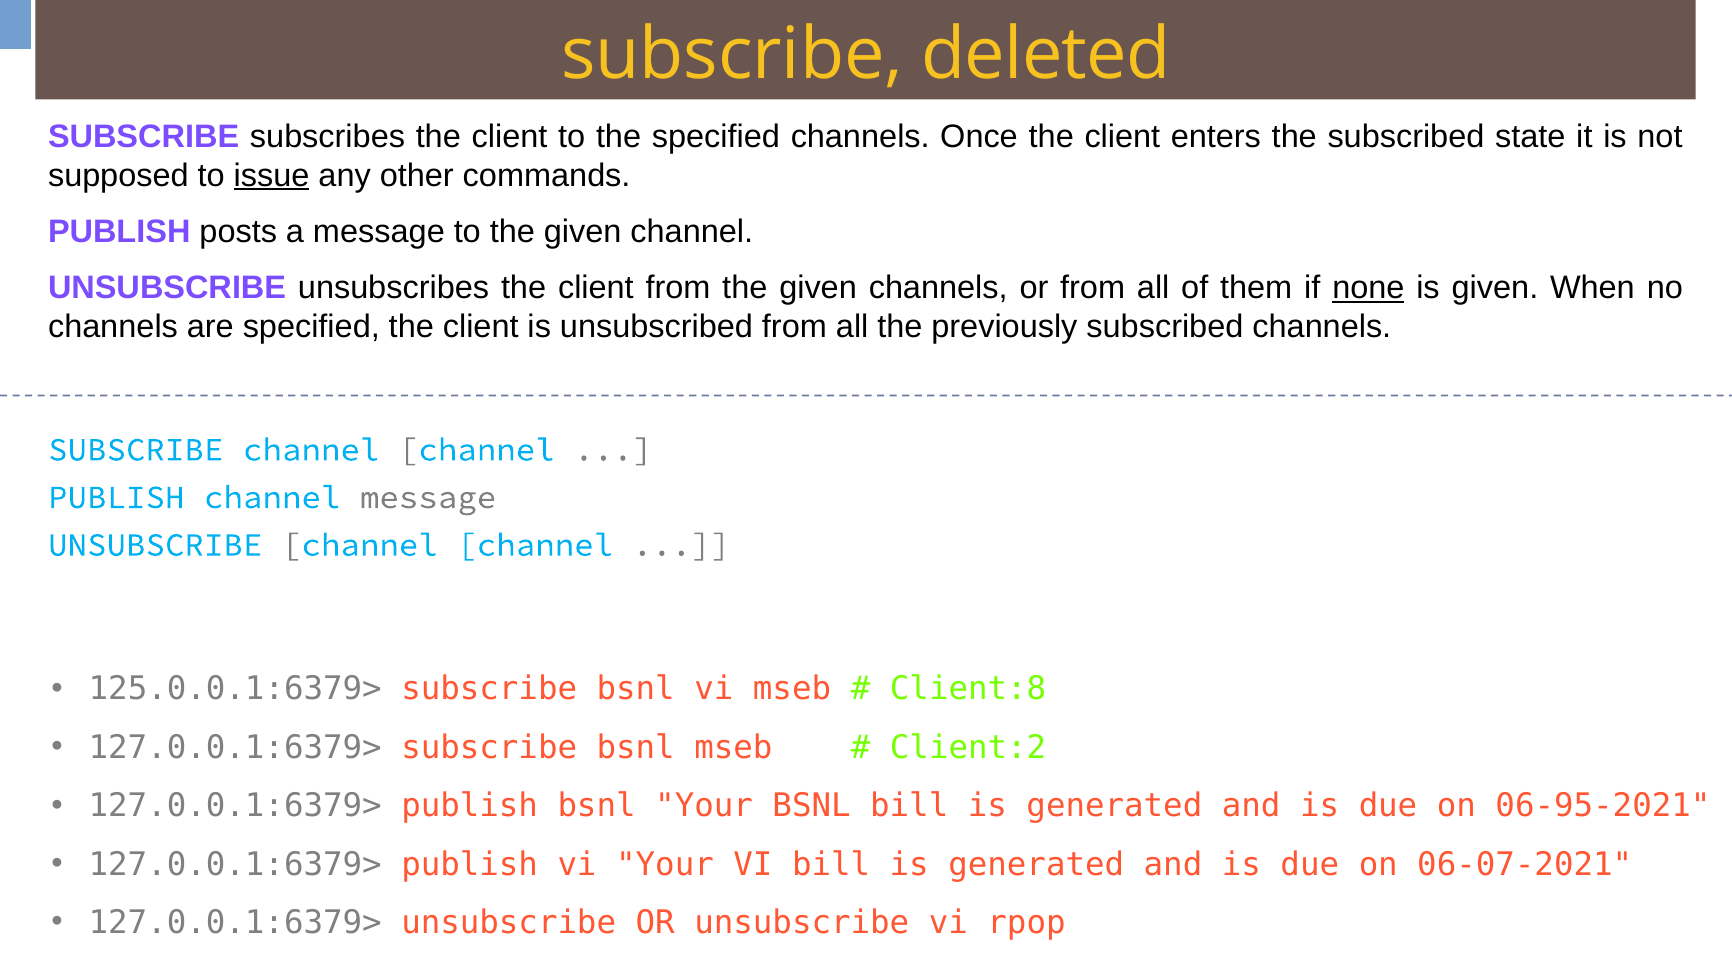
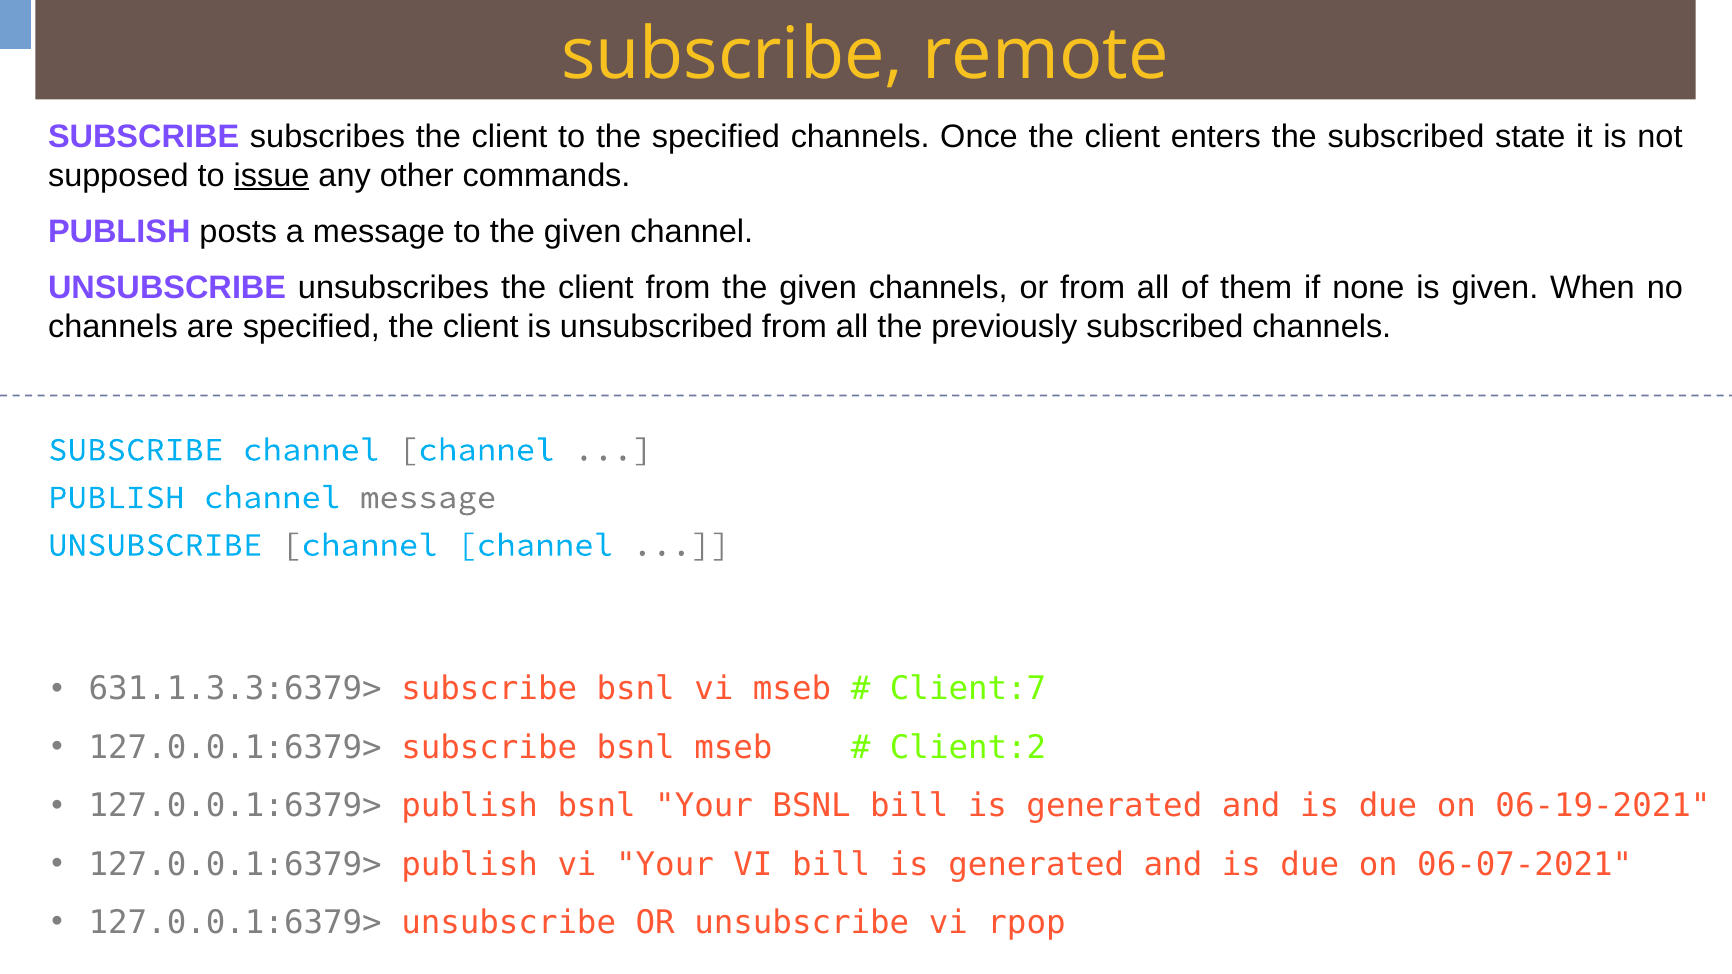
deleted: deleted -> remote (1046, 55)
none underline: present -> none (1368, 288)
125.0.0.1:6379>: 125.0.0.1:6379> -> 631.1.3.3:6379> (235, 689)
Client:8: Client:8 -> Client:7 (968, 689)
06-95-2021: 06-95-2021 -> 06-19-2021 (1603, 806)
